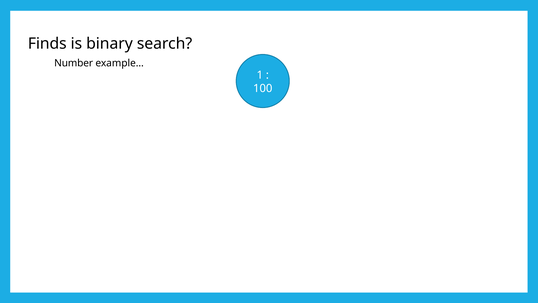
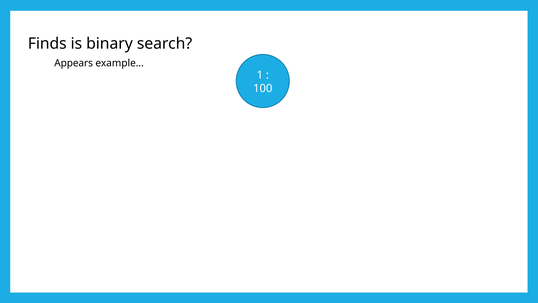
Number: Number -> Appears (74, 63)
